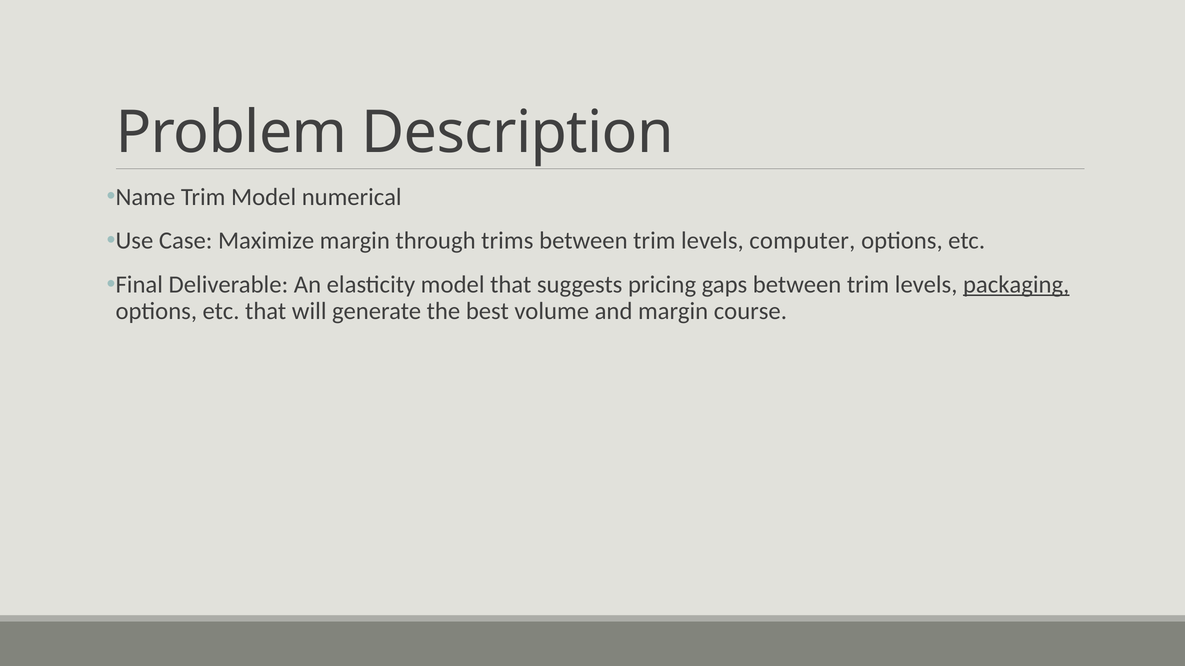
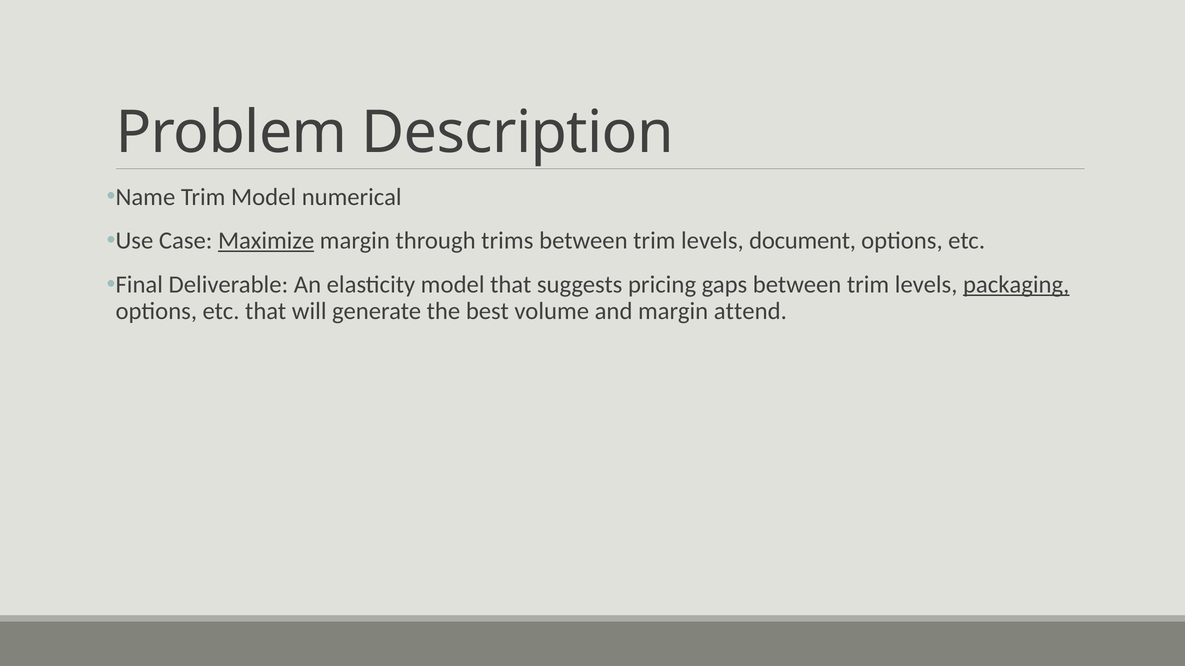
Maximize underline: none -> present (266, 241)
computer: computer -> document (803, 241)
course: course -> attend (750, 312)
